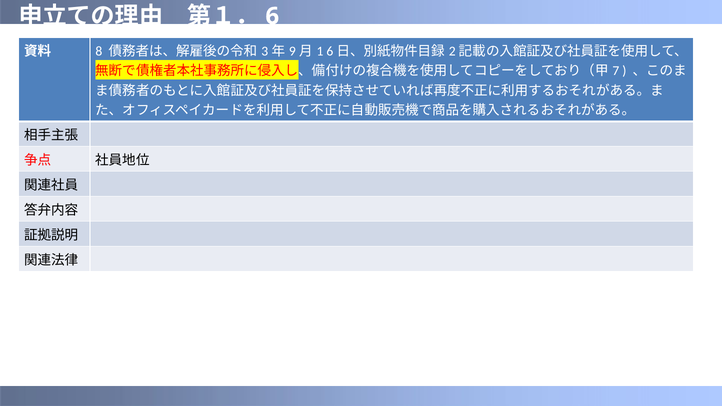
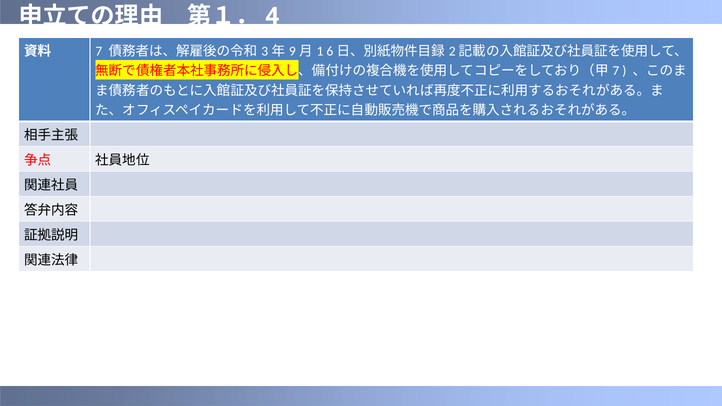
6: 6 -> 4 (272, 16)
8: 8 -> 7 (99, 51)
